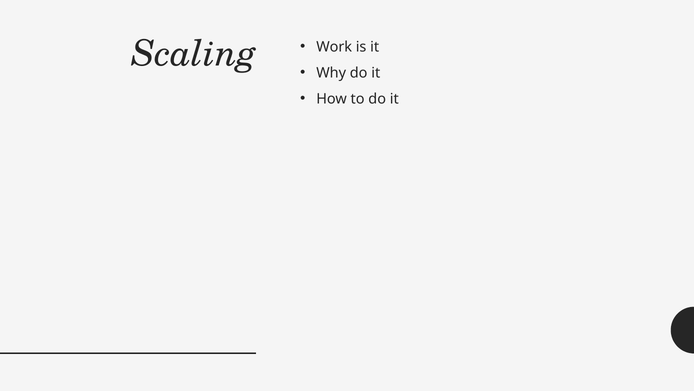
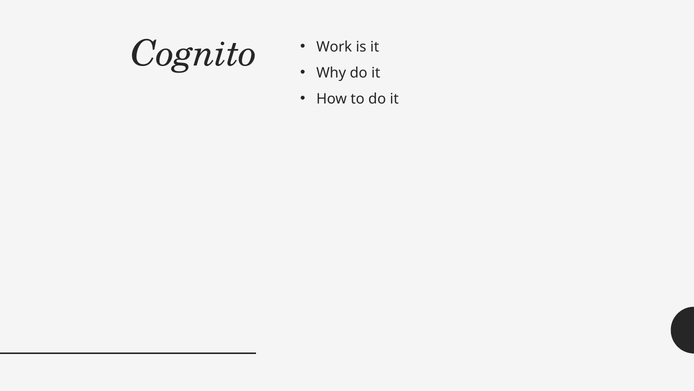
Scaling: Scaling -> Cognito (194, 54)
